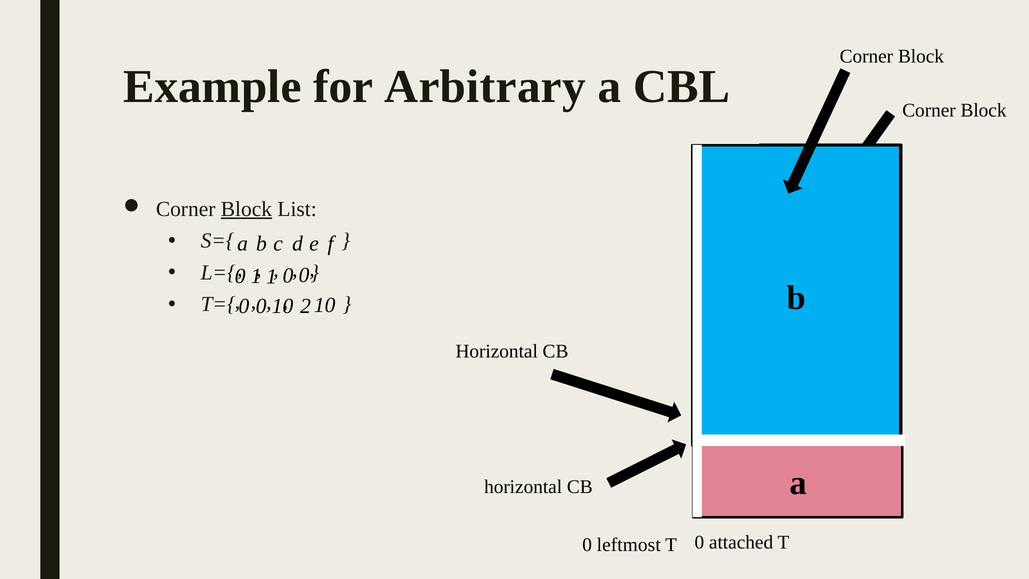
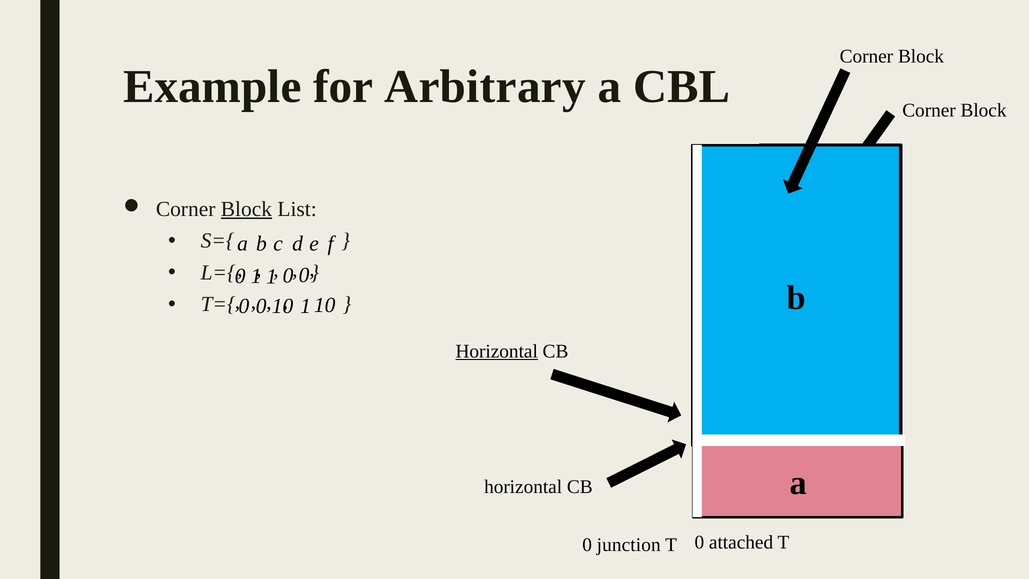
0 2: 2 -> 1 (306, 306)
Horizontal underline: none -> present (497, 351)
leftmost: leftmost -> junction (629, 545)
